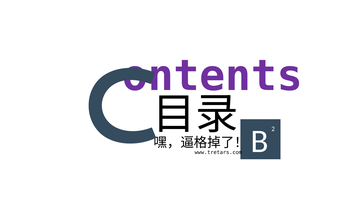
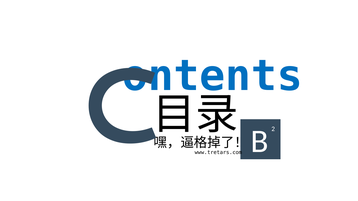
ontents colour: purple -> blue (212, 76)
